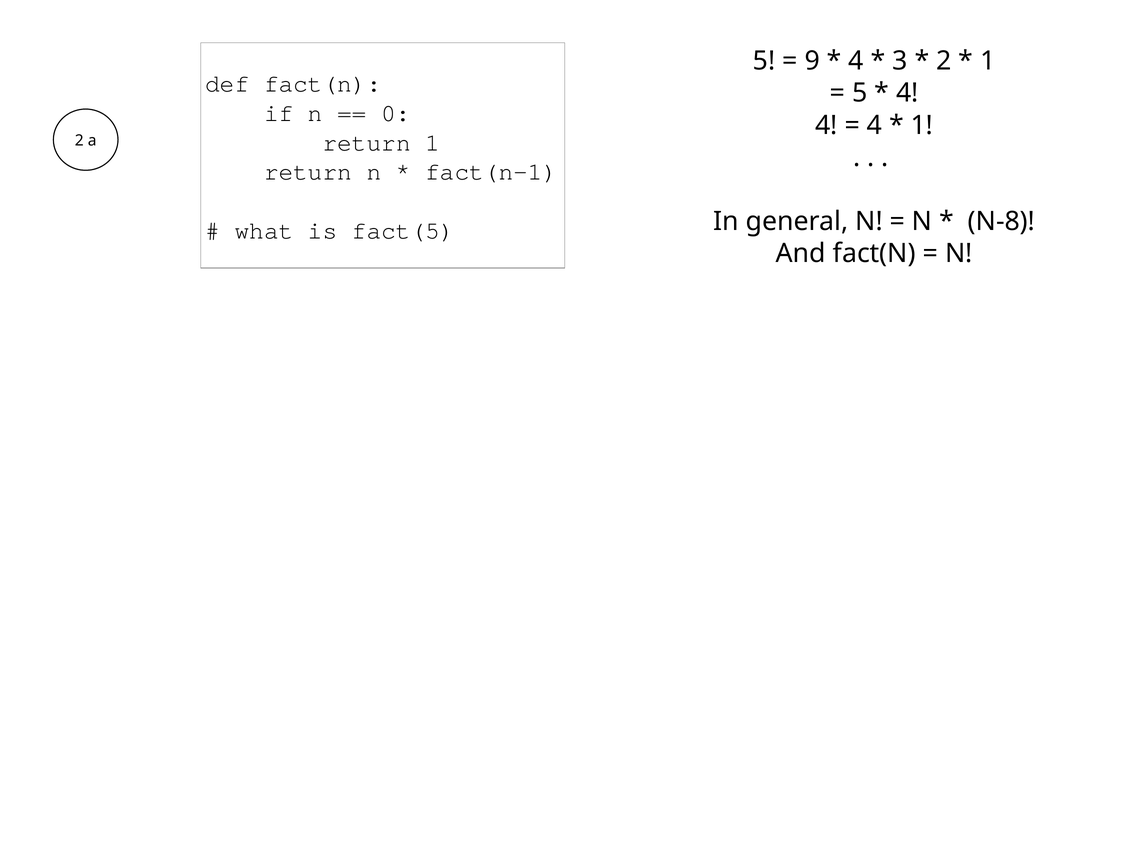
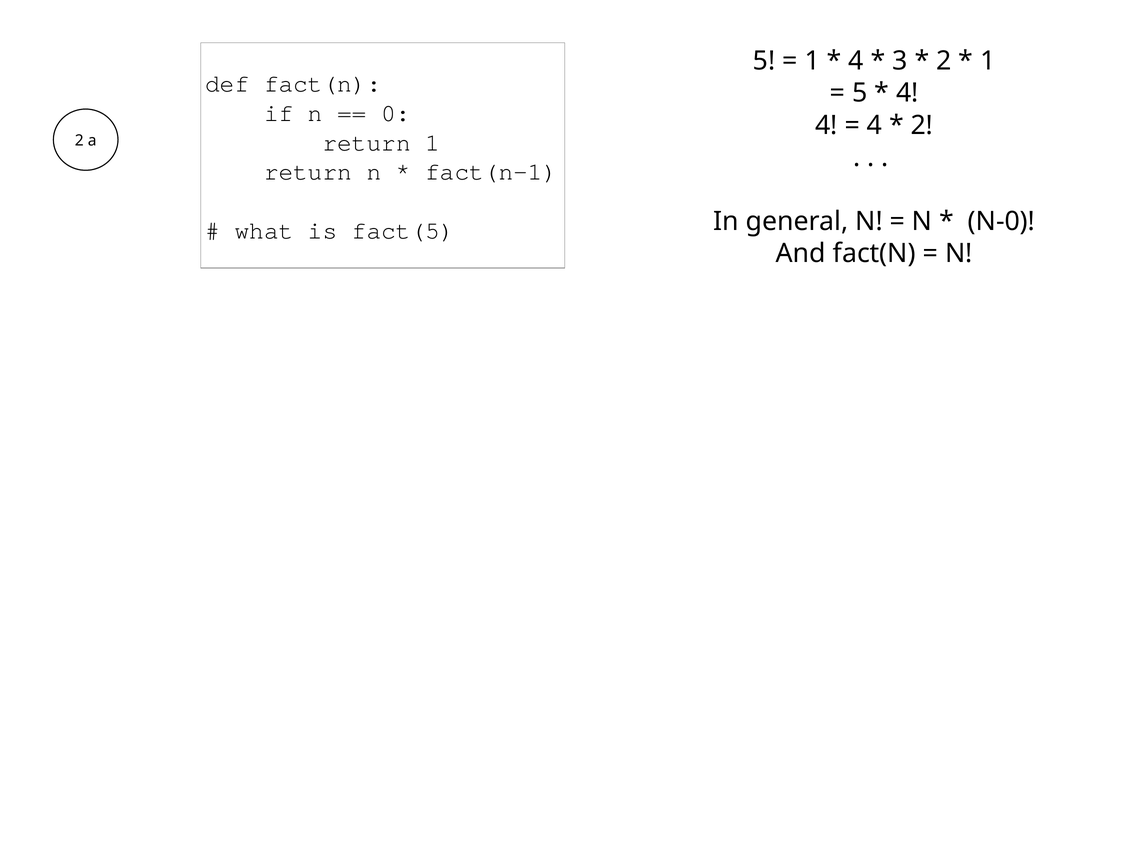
9: 9 -> 1 (812, 61)
1: 1 -> 2 (922, 125)
N-8: N-8 -> N-0 (1001, 221)
